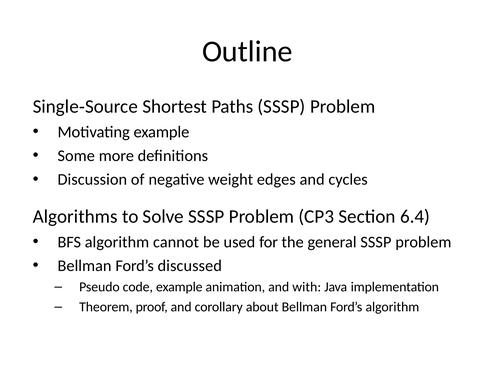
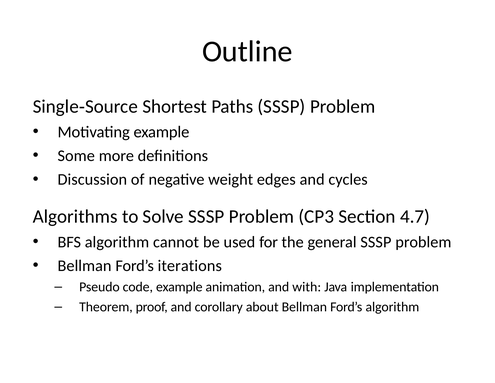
6.4: 6.4 -> 4.7 (415, 216)
discussed: discussed -> iterations (190, 265)
